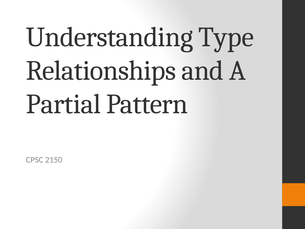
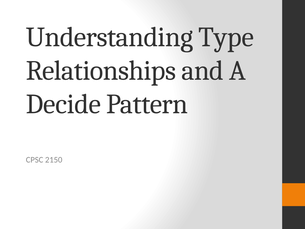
Partial: Partial -> Decide (63, 104)
